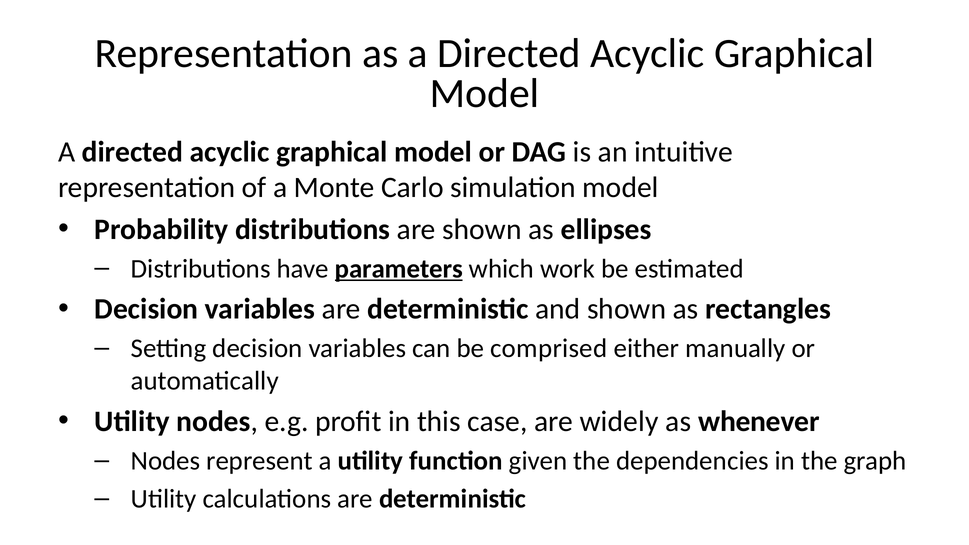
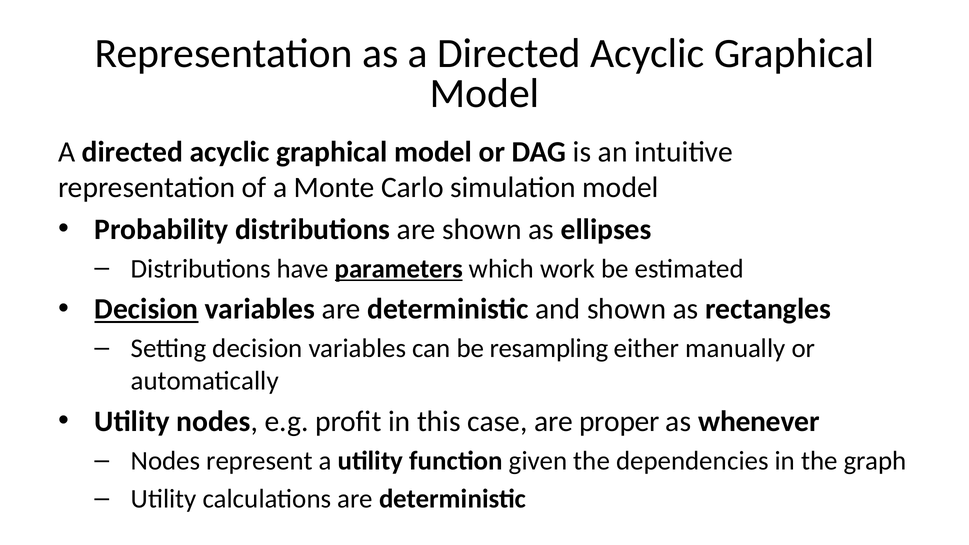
Decision underline: none -> present (146, 309)
comprised: comprised -> resampling (549, 349)
widely: widely -> proper (619, 422)
